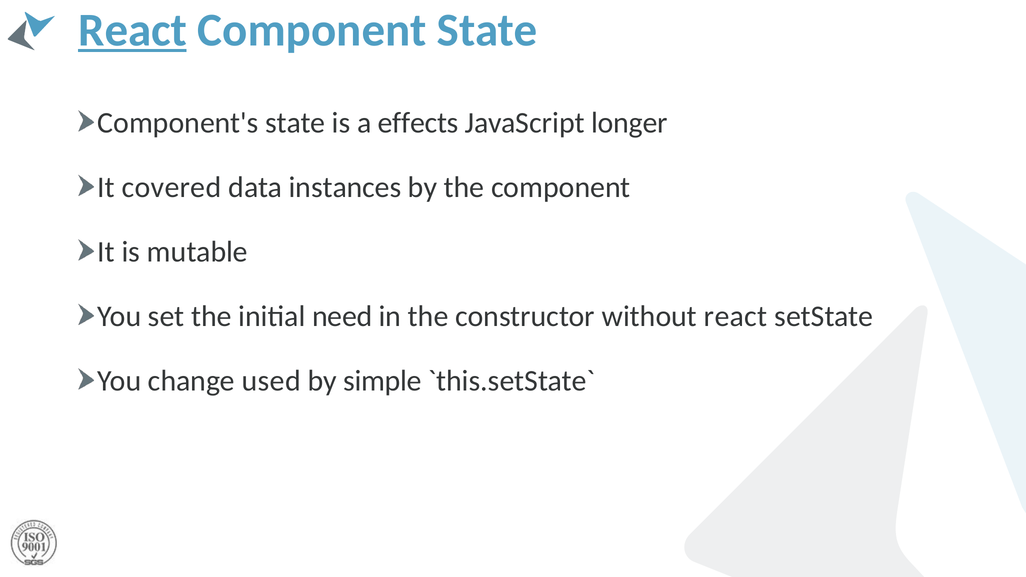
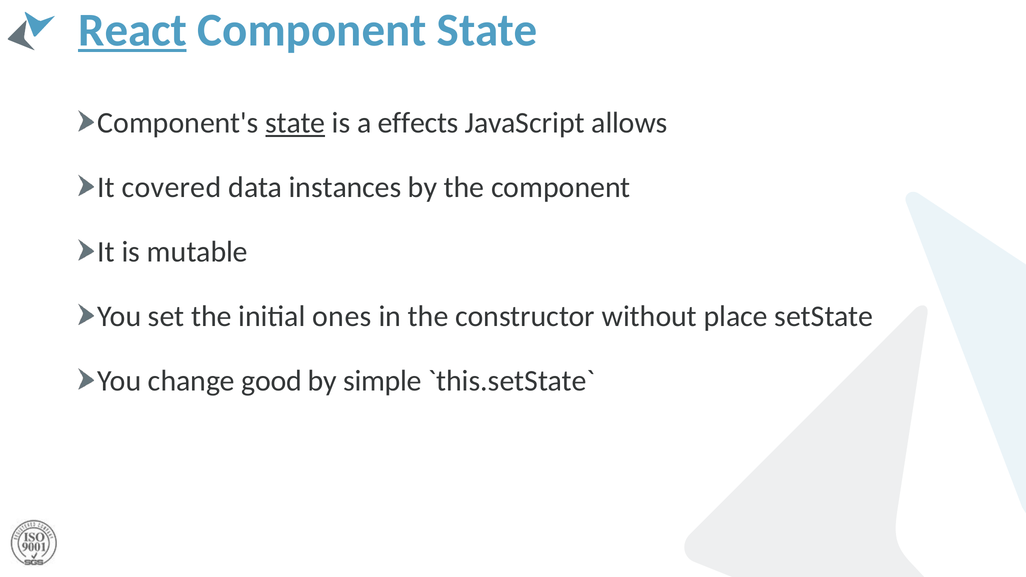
state underline: none -> present (295, 123)
longer: longer -> allows (629, 123)
need: need -> ones (342, 316)
without react: react -> place (736, 316)
used: used -> good (272, 381)
